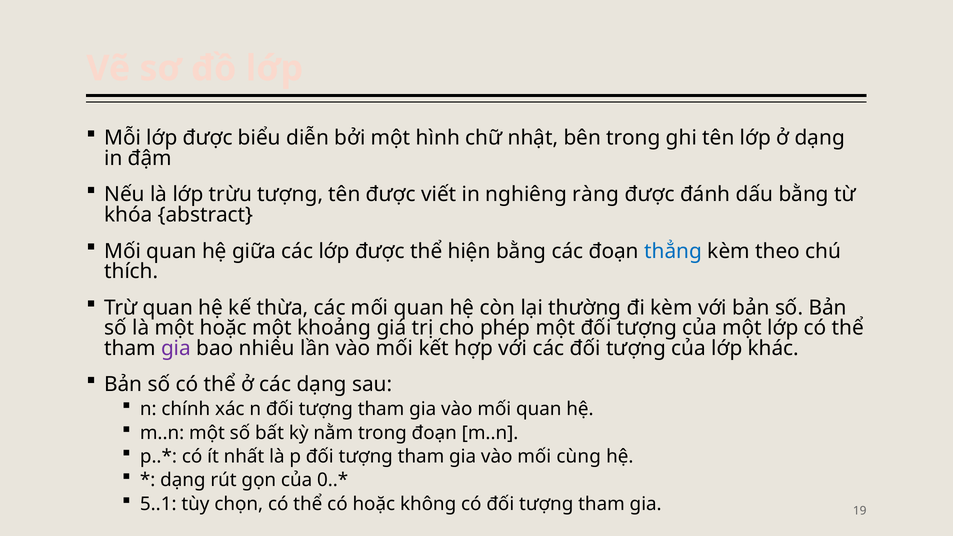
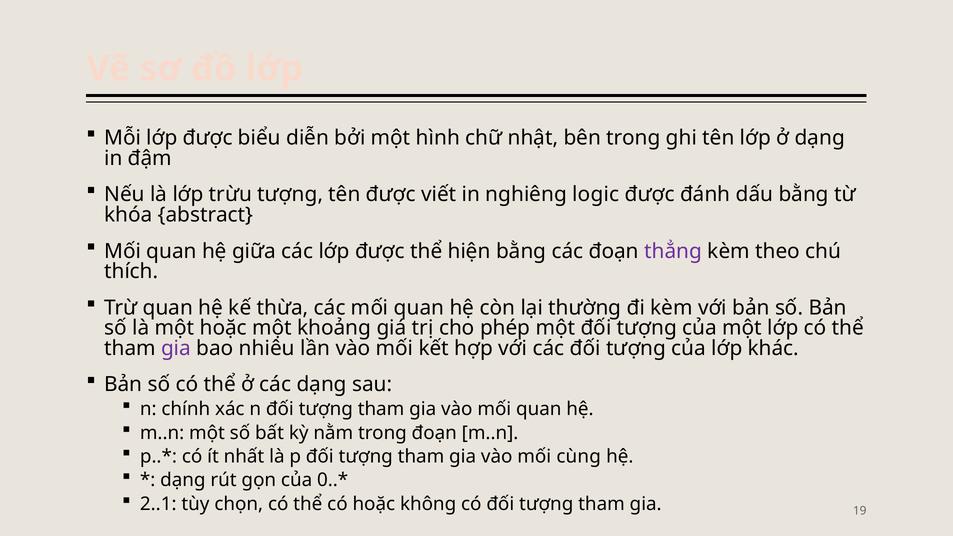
ràng: ràng -> logic (596, 195)
thẳng colour: blue -> purple (673, 251)
5..1: 5..1 -> 2..1 (158, 504)
